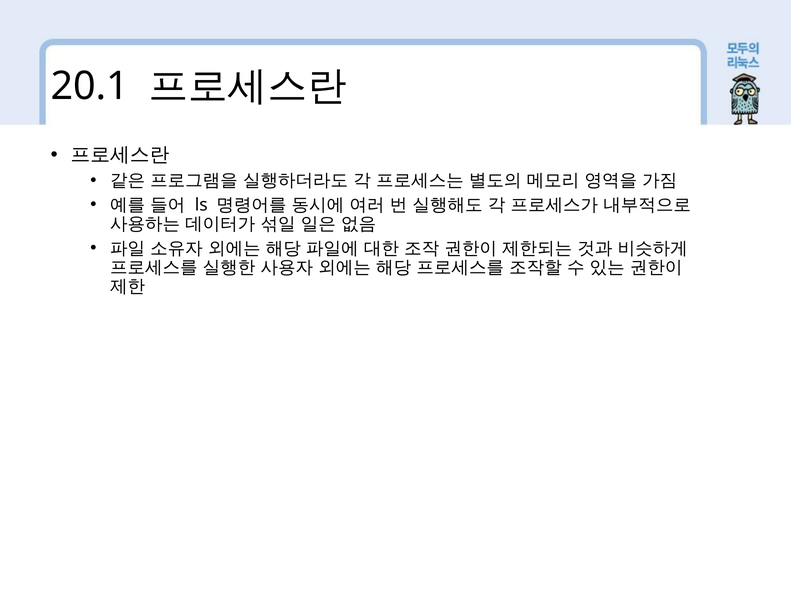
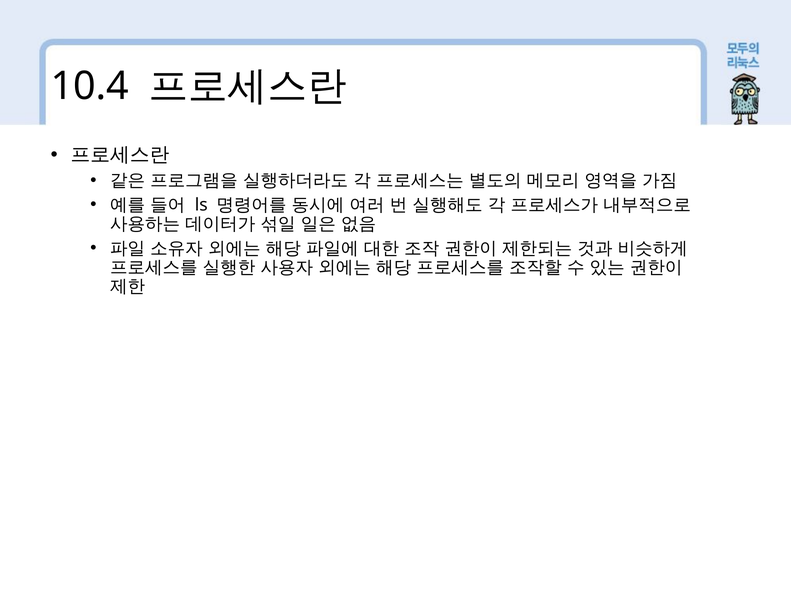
20.1: 20.1 -> 10.4 (90, 86)
